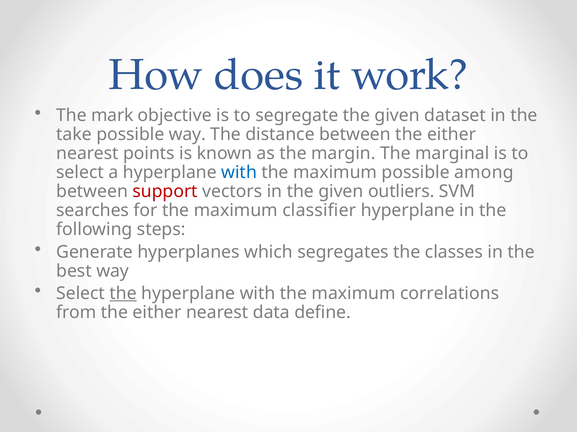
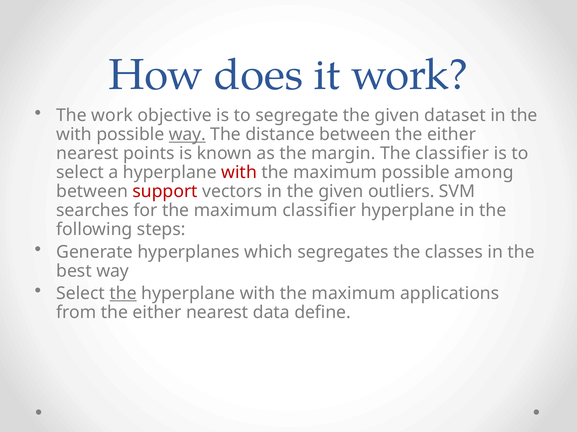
The mark: mark -> work (112, 116)
take: take -> with (74, 135)
way underline: none -> present (187, 135)
The marginal: marginal -> classifier (452, 154)
with colour: blue -> red (239, 173)
correlations: correlations -> applications (450, 294)
